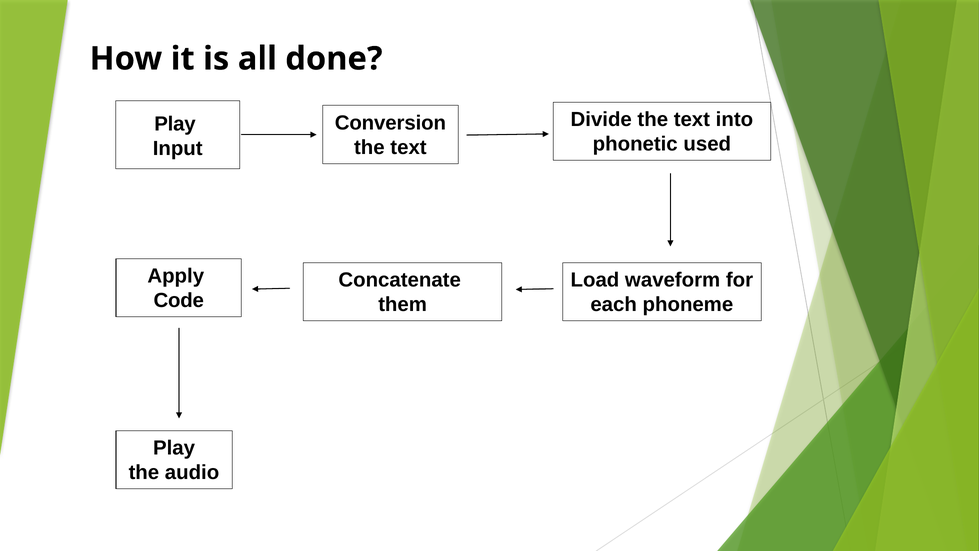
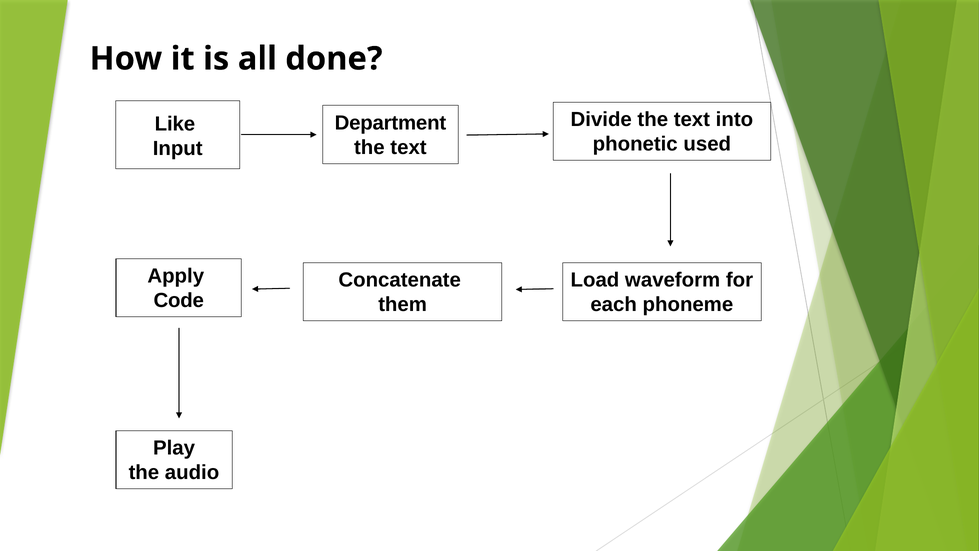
Conversion: Conversion -> Department (390, 123)
Play: Play -> Like (175, 124)
